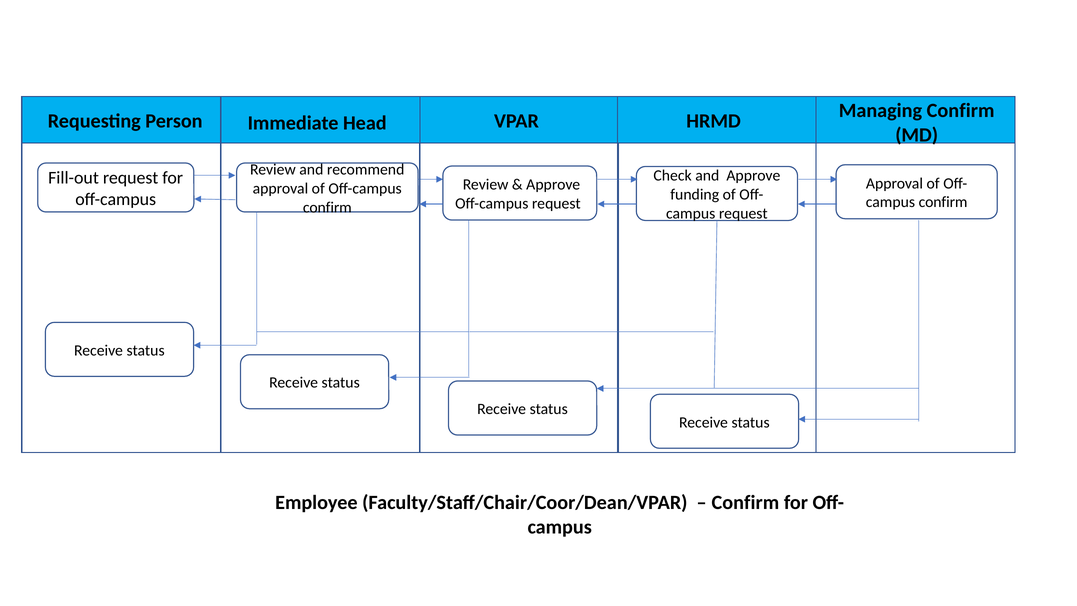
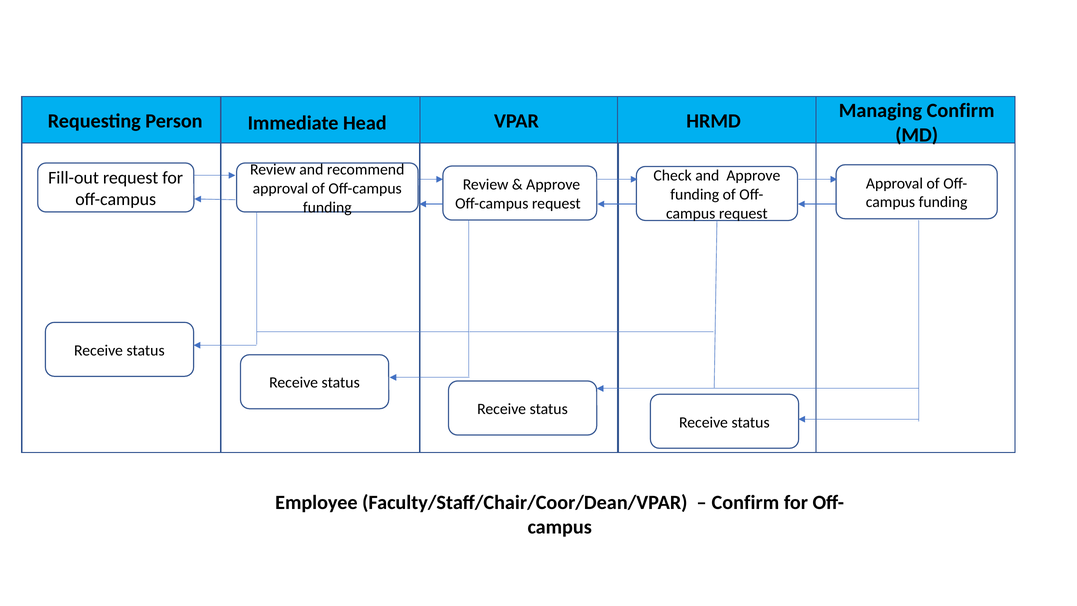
confirm: confirm -> funding (943, 202)
confirm: confirm -> funding (327, 207)
